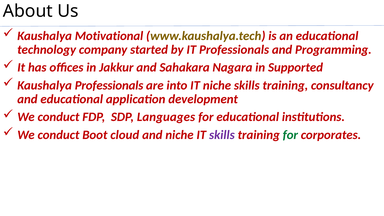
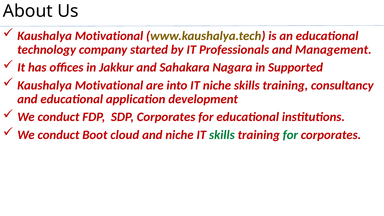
Programming: Programming -> Management (333, 50)
Professionals: Professionals -> Motivational (109, 85)
SDP Languages: Languages -> Corporates (166, 117)
skills colour: purple -> green (222, 135)
